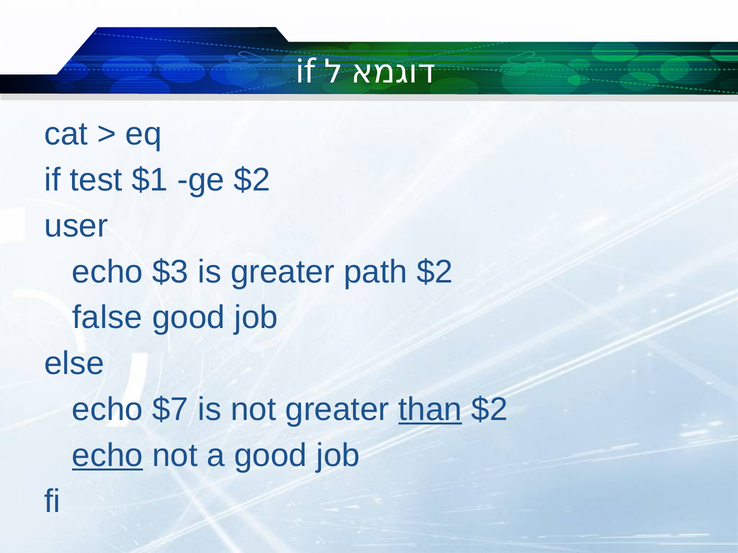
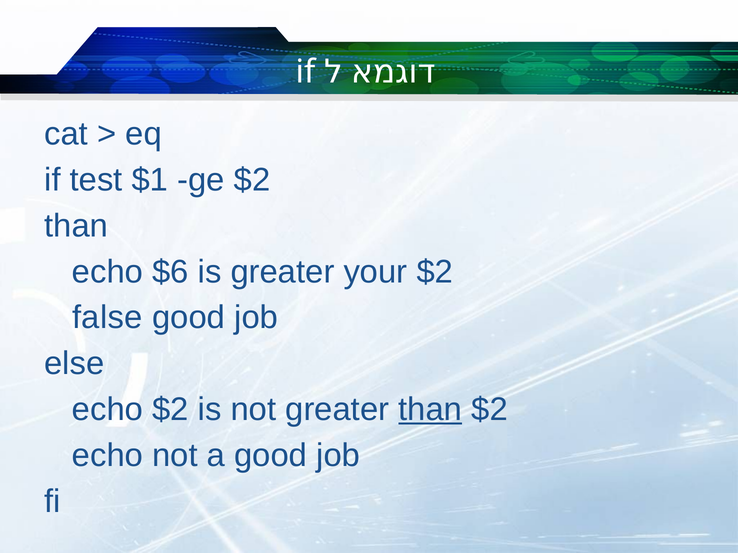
user: user -> than (76, 226)
$3: $3 -> $6 (170, 272)
path: path -> your (375, 272)
echo $7: $7 -> $2 (170, 410)
echo underline: present -> none (108, 456)
